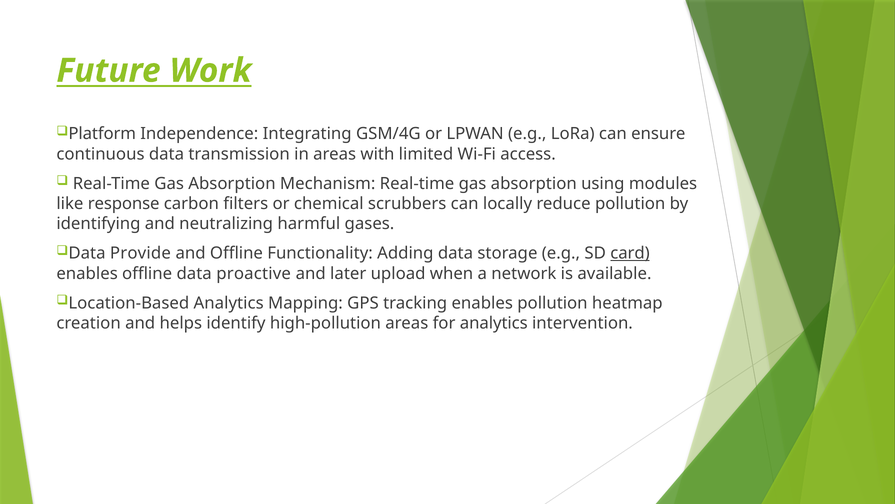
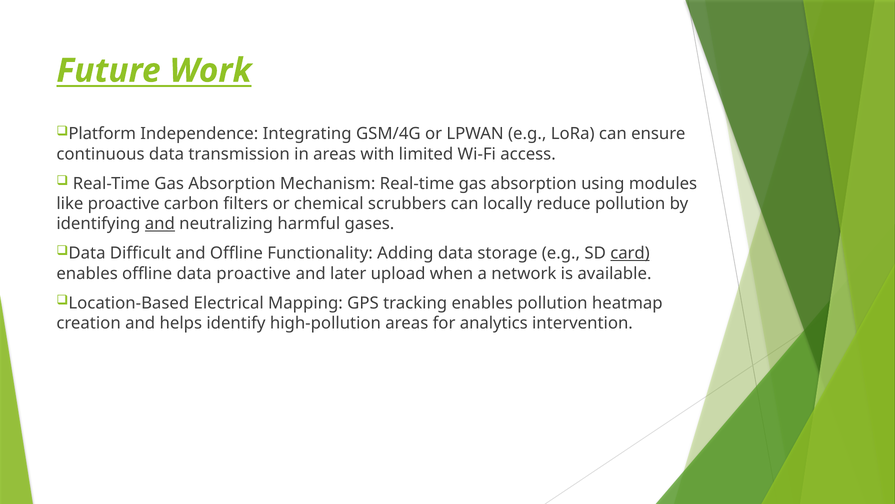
like response: response -> proactive (124, 203)
and underline: none -> present (160, 224)
Provide: Provide -> Difficult (140, 253)
Location-Based Analytics: Analytics -> Electrical (229, 303)
